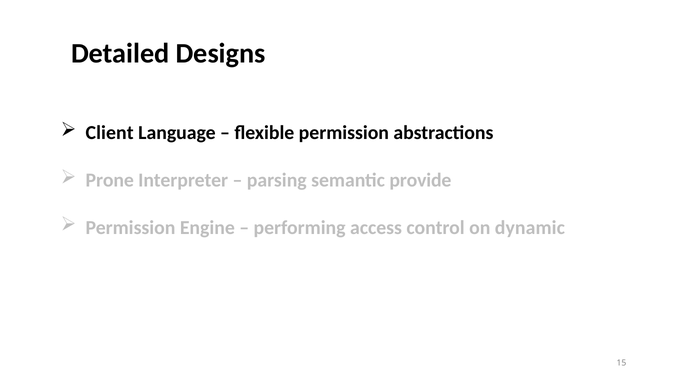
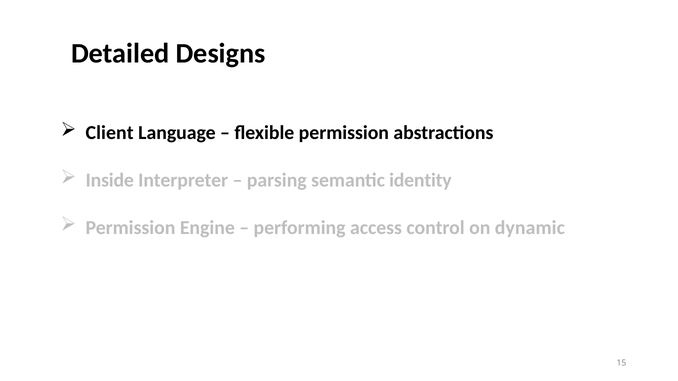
Prone: Prone -> Inside (110, 180)
provide: provide -> identity (420, 180)
